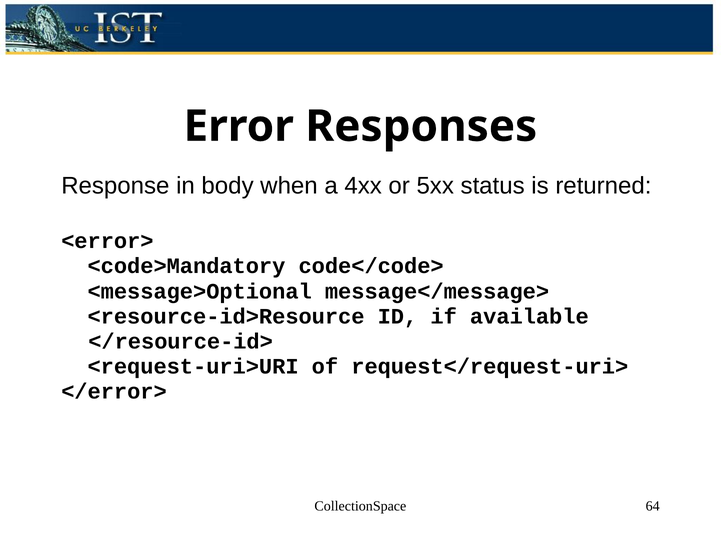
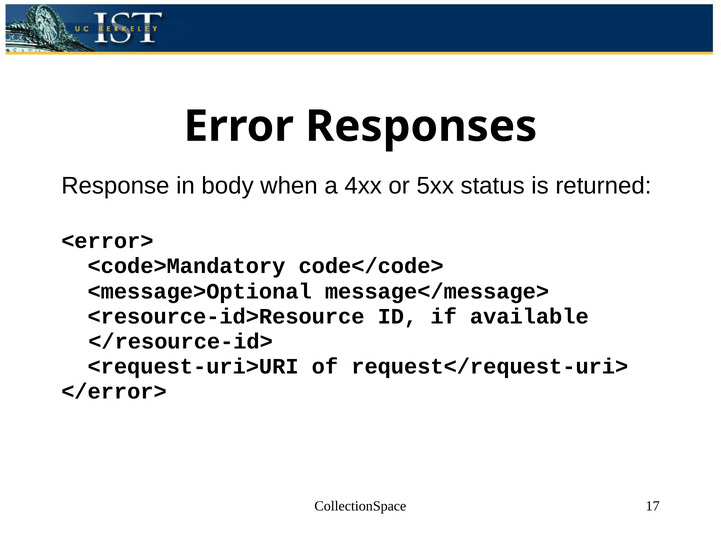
64: 64 -> 17 (653, 506)
